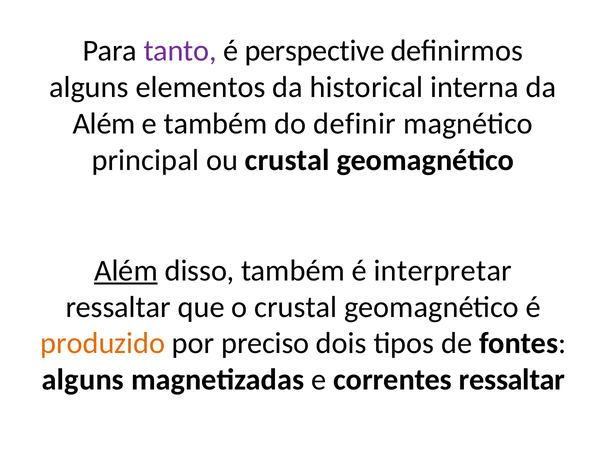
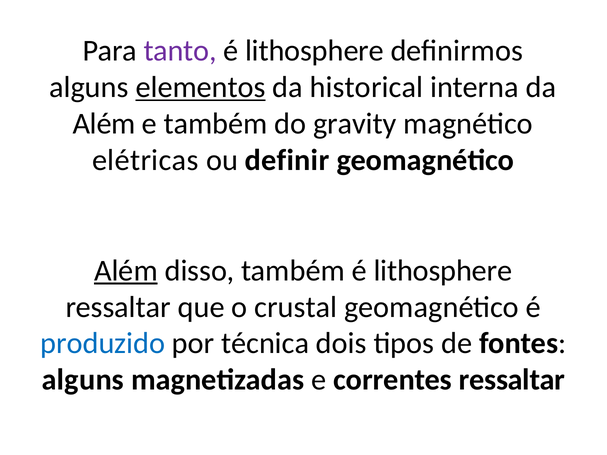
perspective: perspective -> lithosphere (315, 51)
elementos underline: none -> present (201, 87)
definir: definir -> gravity (355, 124)
principal: principal -> elétricas (145, 160)
ou crustal: crustal -> definir (287, 160)
também é interpretar: interpretar -> lithosphere (443, 271)
produzido colour: orange -> blue (103, 344)
preciso: preciso -> técnica (265, 344)
